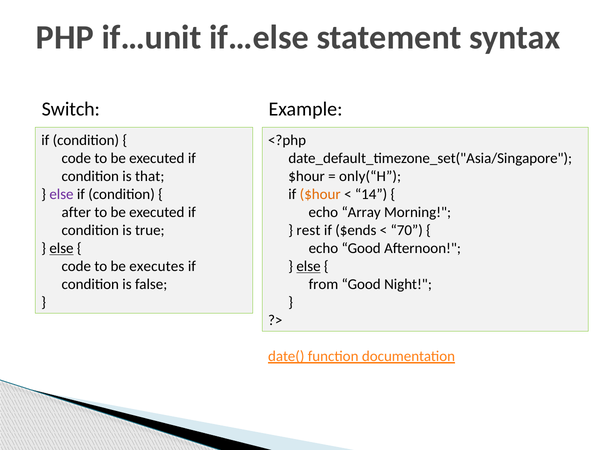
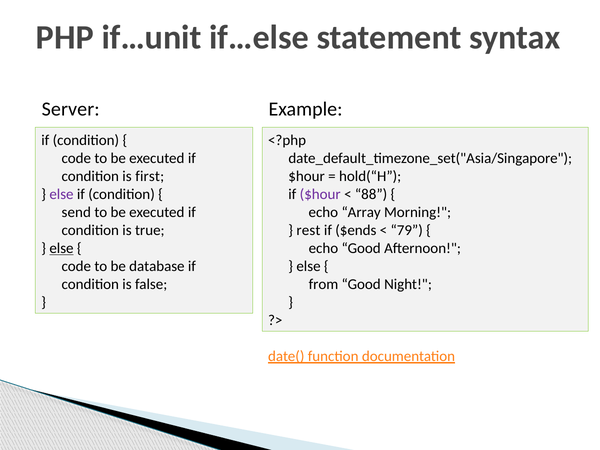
Switch: Switch -> Server (71, 109)
that: that -> first (150, 176)
only(“H: only(“H -> hold(“H (370, 176)
$hour colour: orange -> purple (320, 194)
14: 14 -> 88 (371, 194)
after: after -> send (76, 212)
70: 70 -> 79 (407, 230)
executes: executes -> database (157, 266)
else underline: present -> none (309, 266)
